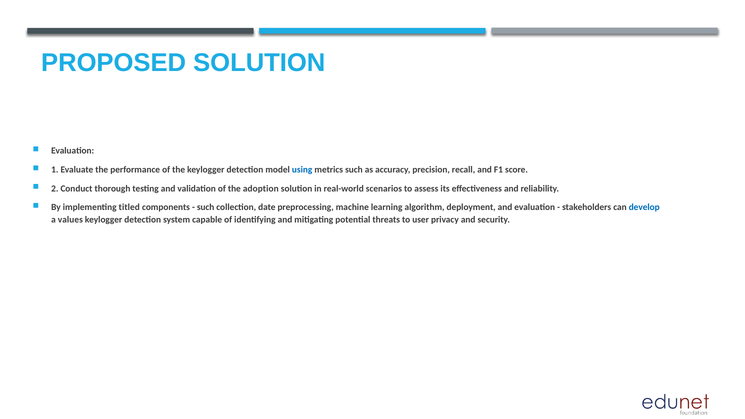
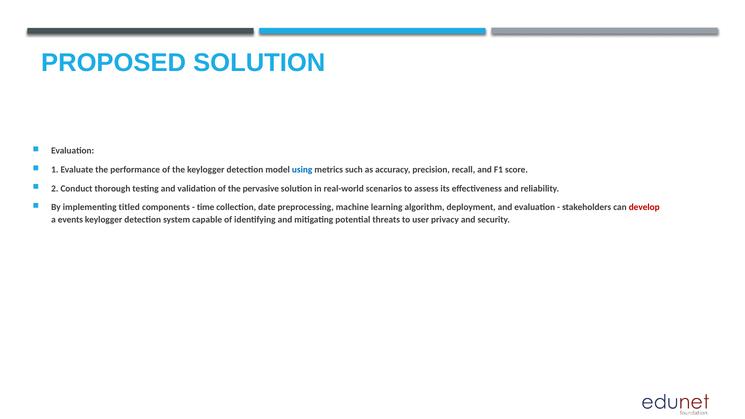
adoption: adoption -> pervasive (261, 188)
such: such -> time (206, 207)
develop colour: blue -> red (644, 207)
values: values -> events (70, 220)
